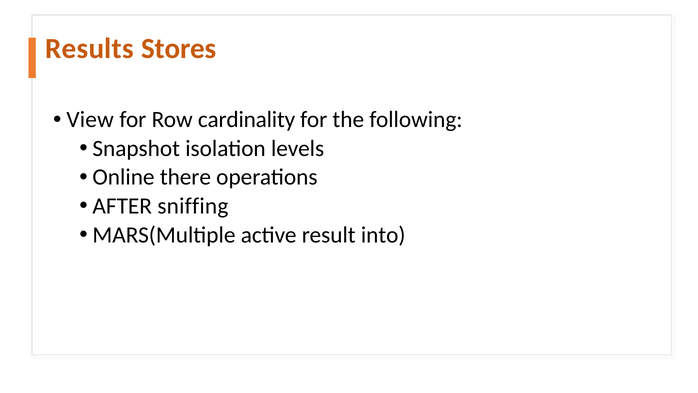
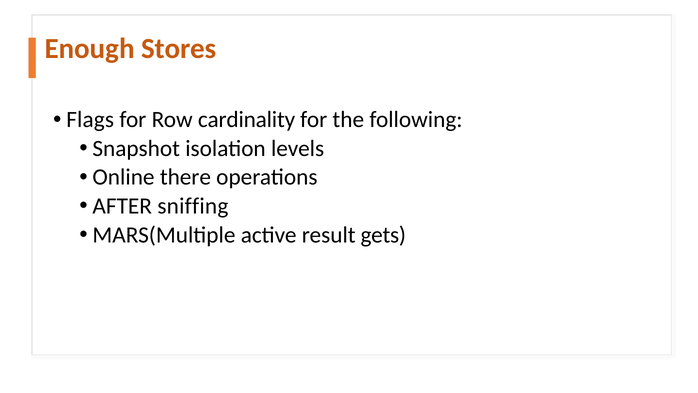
Results: Results -> Enough (90, 49)
View: View -> Flags (90, 120)
into: into -> gets (383, 235)
